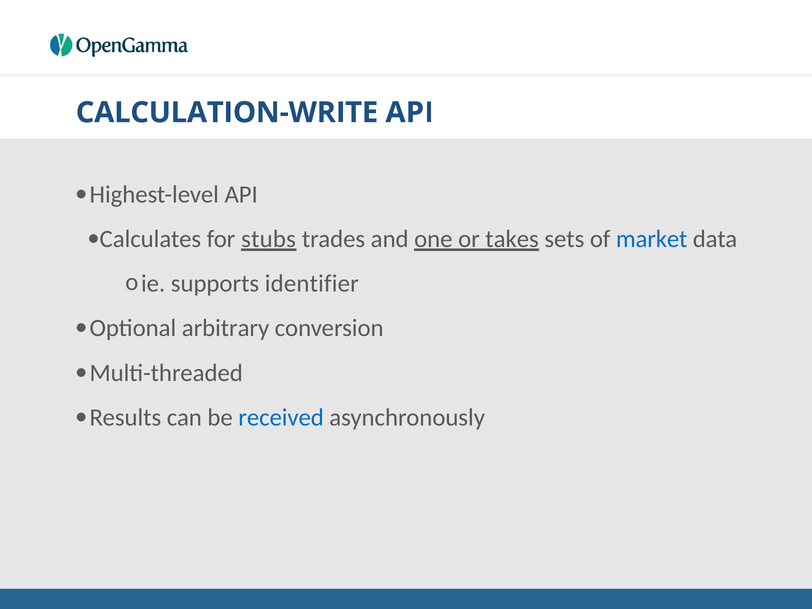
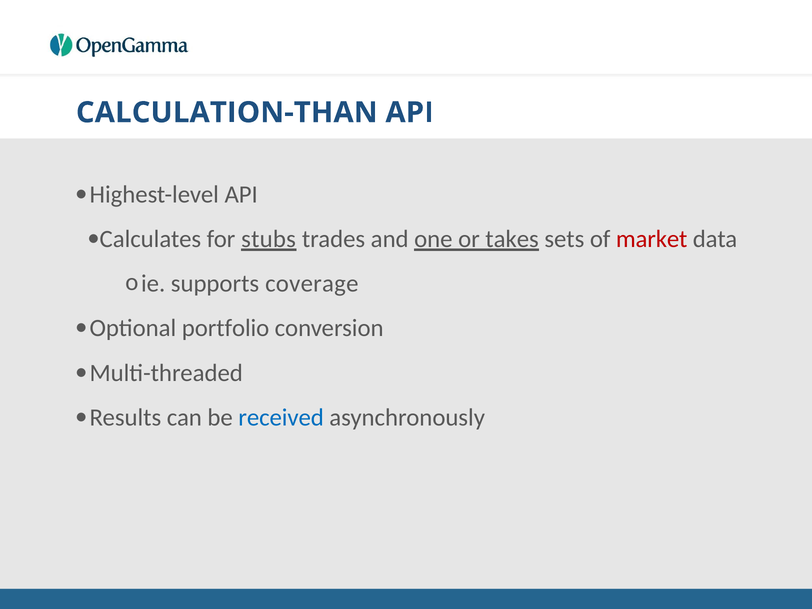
CALCULATION-WRITE: CALCULATION-WRITE -> CALCULATION-THAN (227, 113)
market colour: blue -> red (652, 239)
identifier: identifier -> coverage (312, 284)
arbitrary: arbitrary -> portfolio (226, 328)
